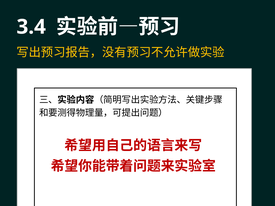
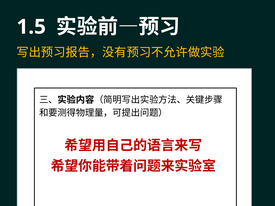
3.4: 3.4 -> 1.5 (31, 27)
